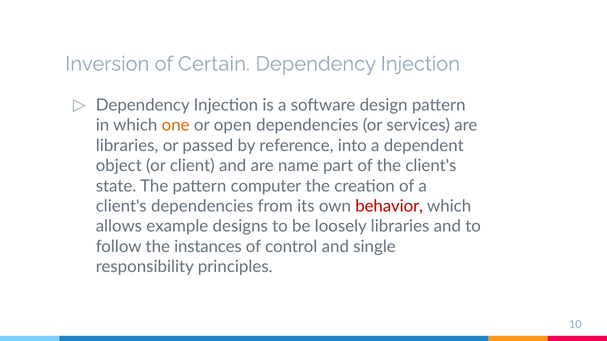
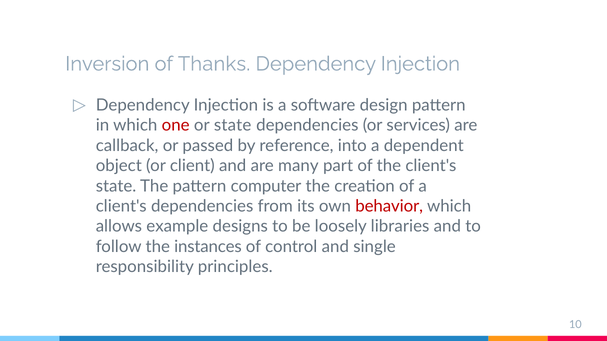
Certain: Certain -> Thanks (214, 64)
one colour: orange -> red (176, 125)
or open: open -> state (233, 125)
libraries: libraries -> callback (127, 146)
name: name -> many (298, 166)
